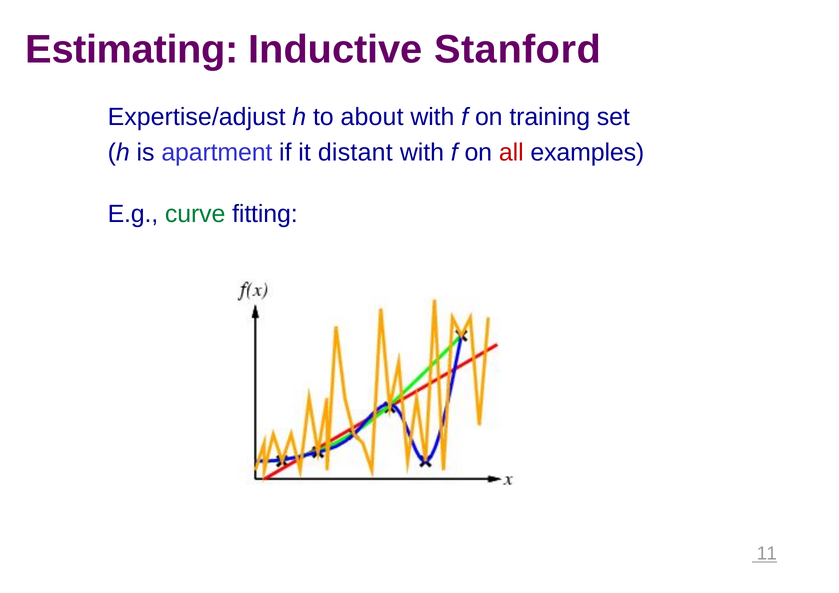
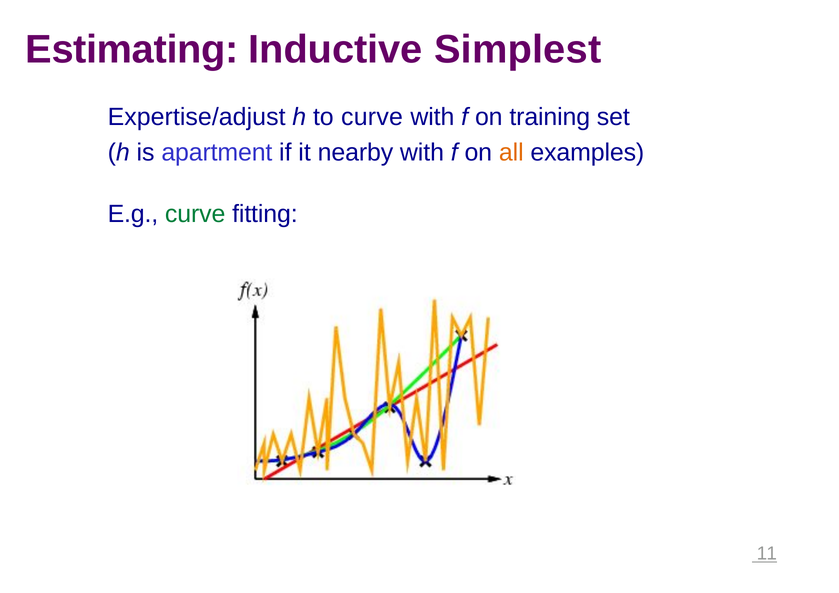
Stanford: Stanford -> Simplest (518, 50)
to about: about -> curve (372, 117)
distant: distant -> nearby (355, 153)
all colour: red -> orange (511, 153)
